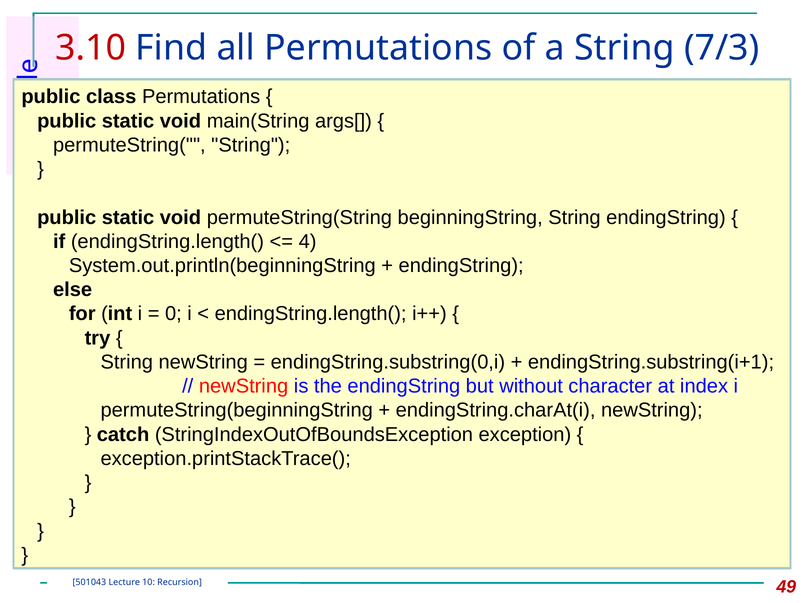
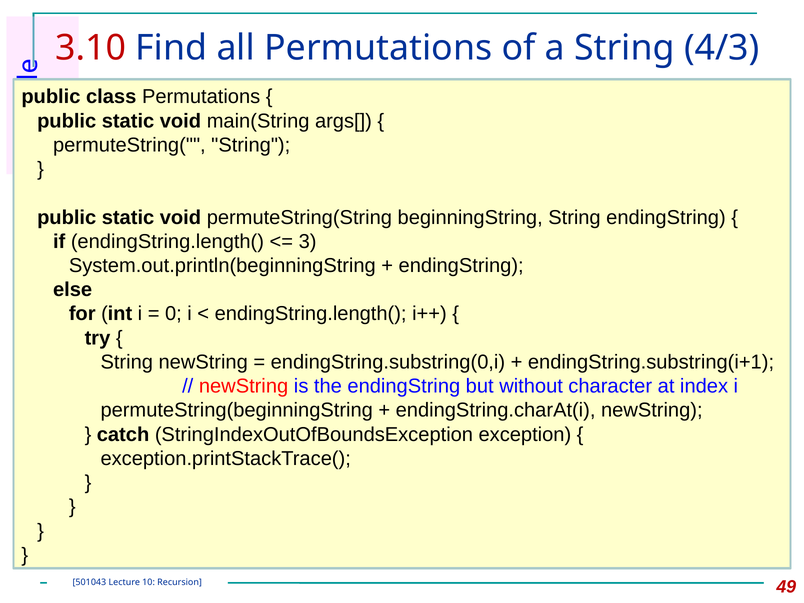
7/3: 7/3 -> 4/3 (722, 48)
4: 4 -> 3 (308, 241)
